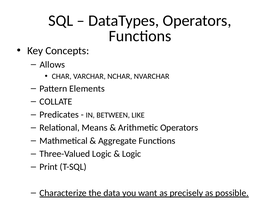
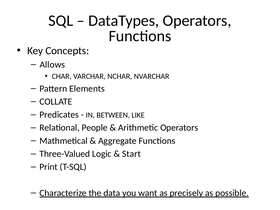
Means: Means -> People (95, 128)
Logic: Logic -> Start (131, 154)
